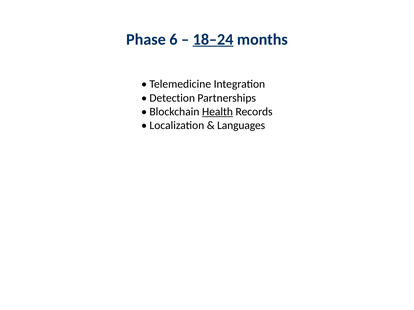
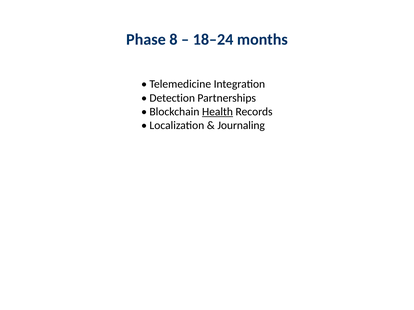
6: 6 -> 8 (173, 39)
18–24 underline: present -> none (213, 39)
Languages: Languages -> Journaling (241, 126)
